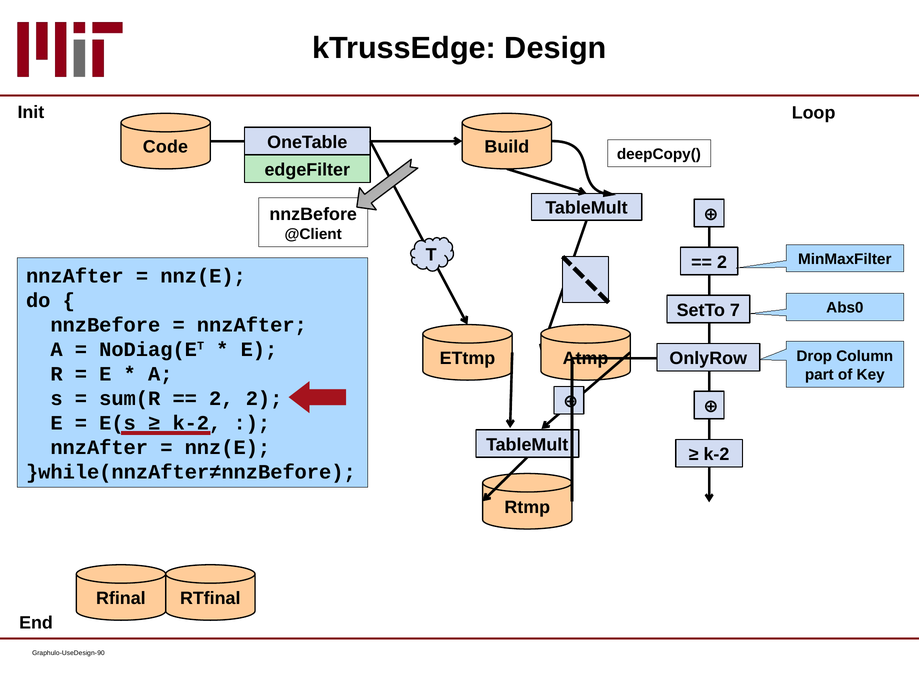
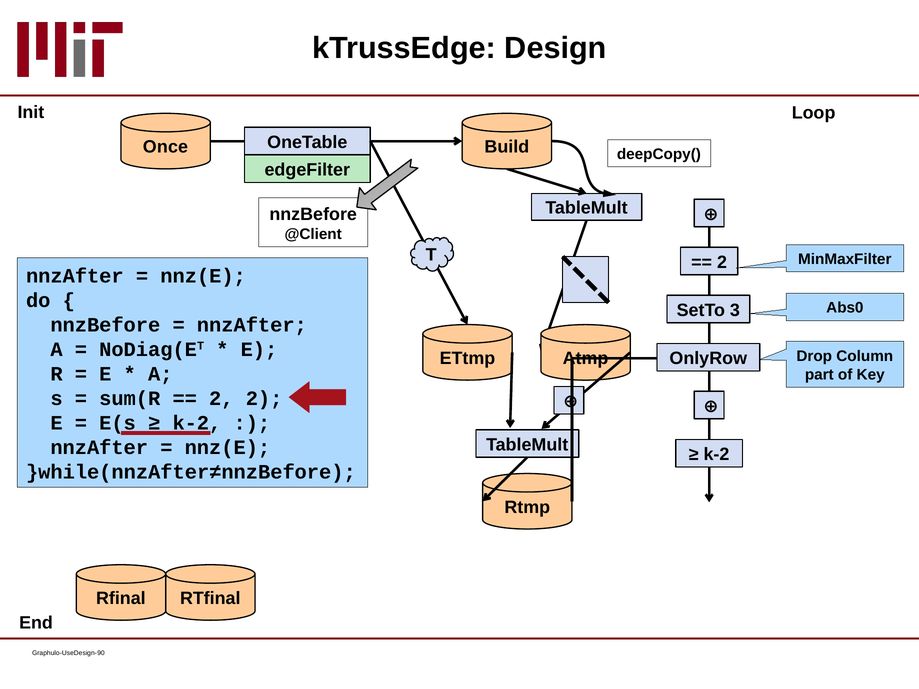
Code: Code -> Once (165, 147)
7: 7 -> 3 (735, 310)
